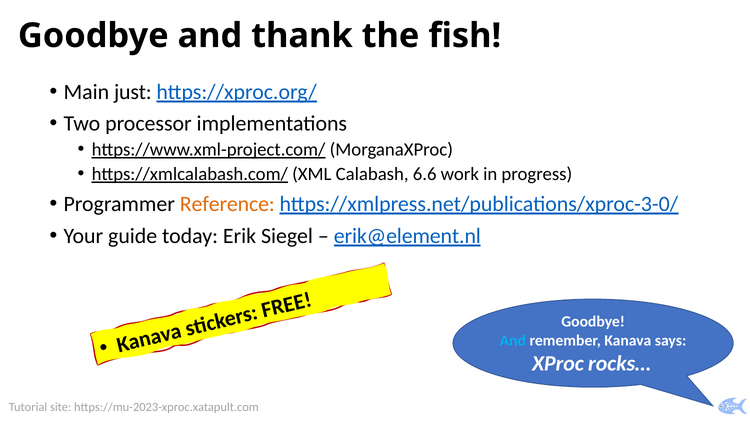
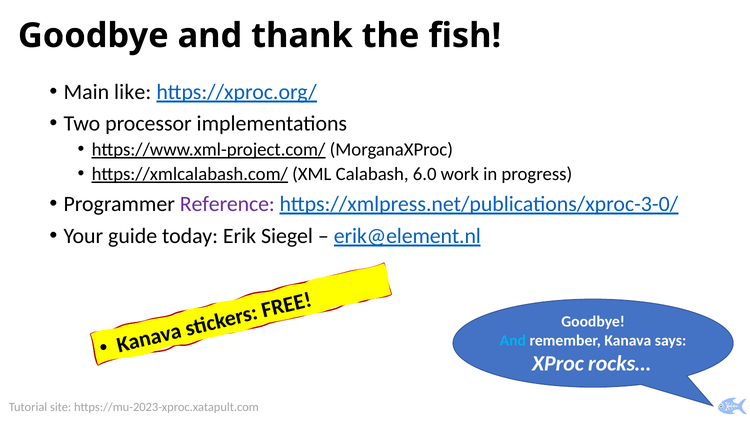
just: just -> like (133, 92)
6.6: 6.6 -> 6.0 (425, 174)
Reference colour: orange -> purple (227, 204)
